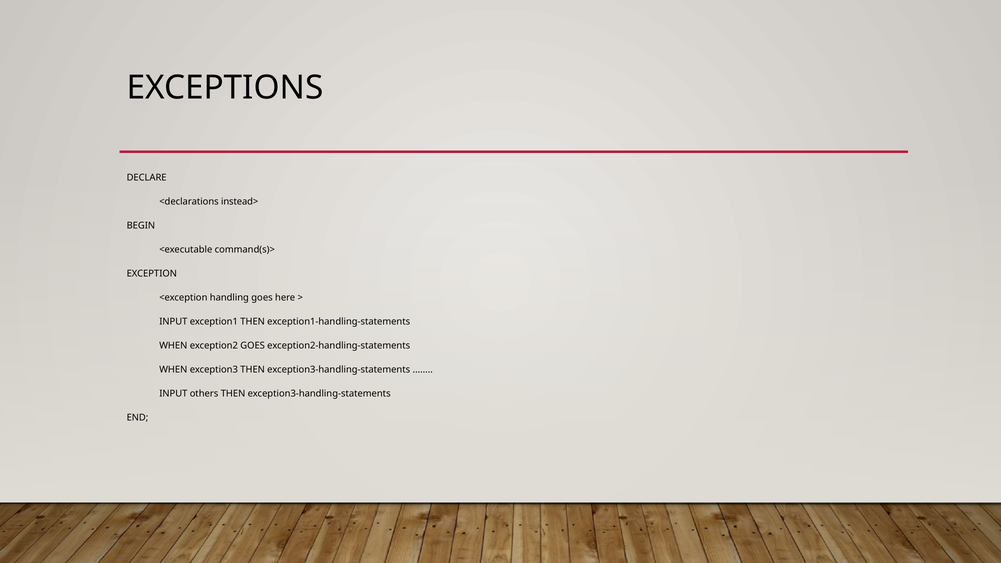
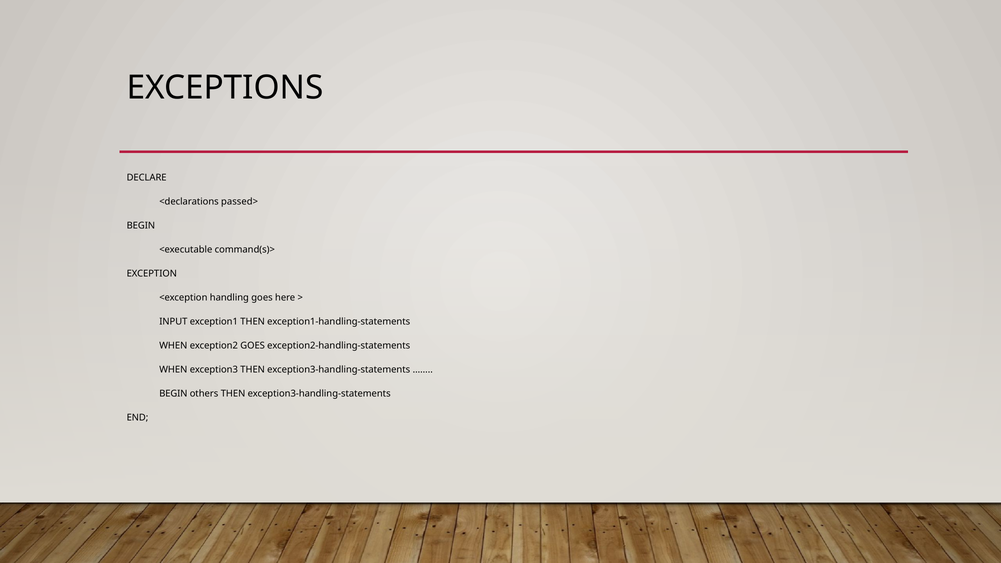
instead>: instead> -> passed> (240, 202)
INPUT: INPUT -> BEGIN (173, 394)
